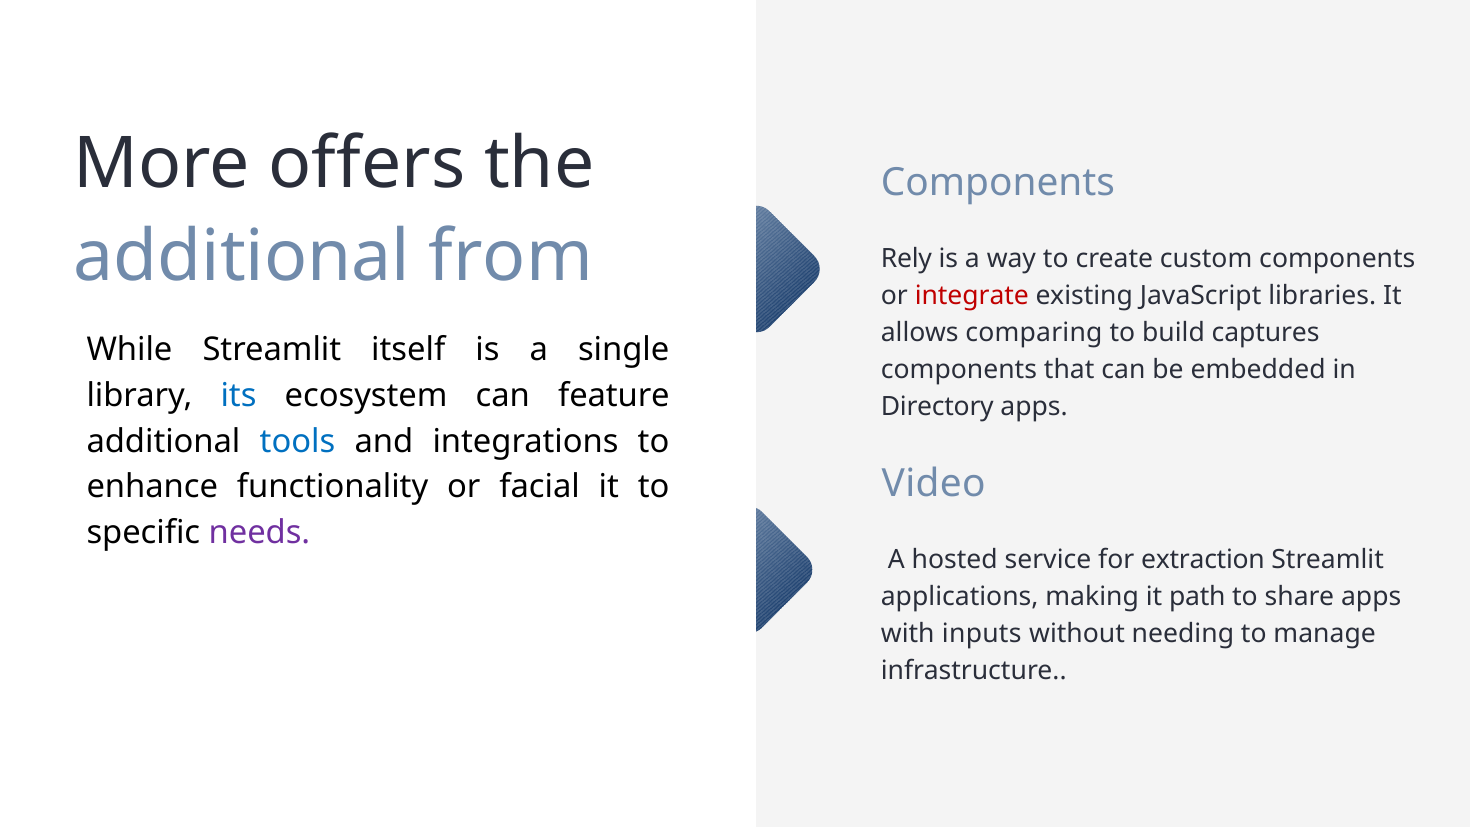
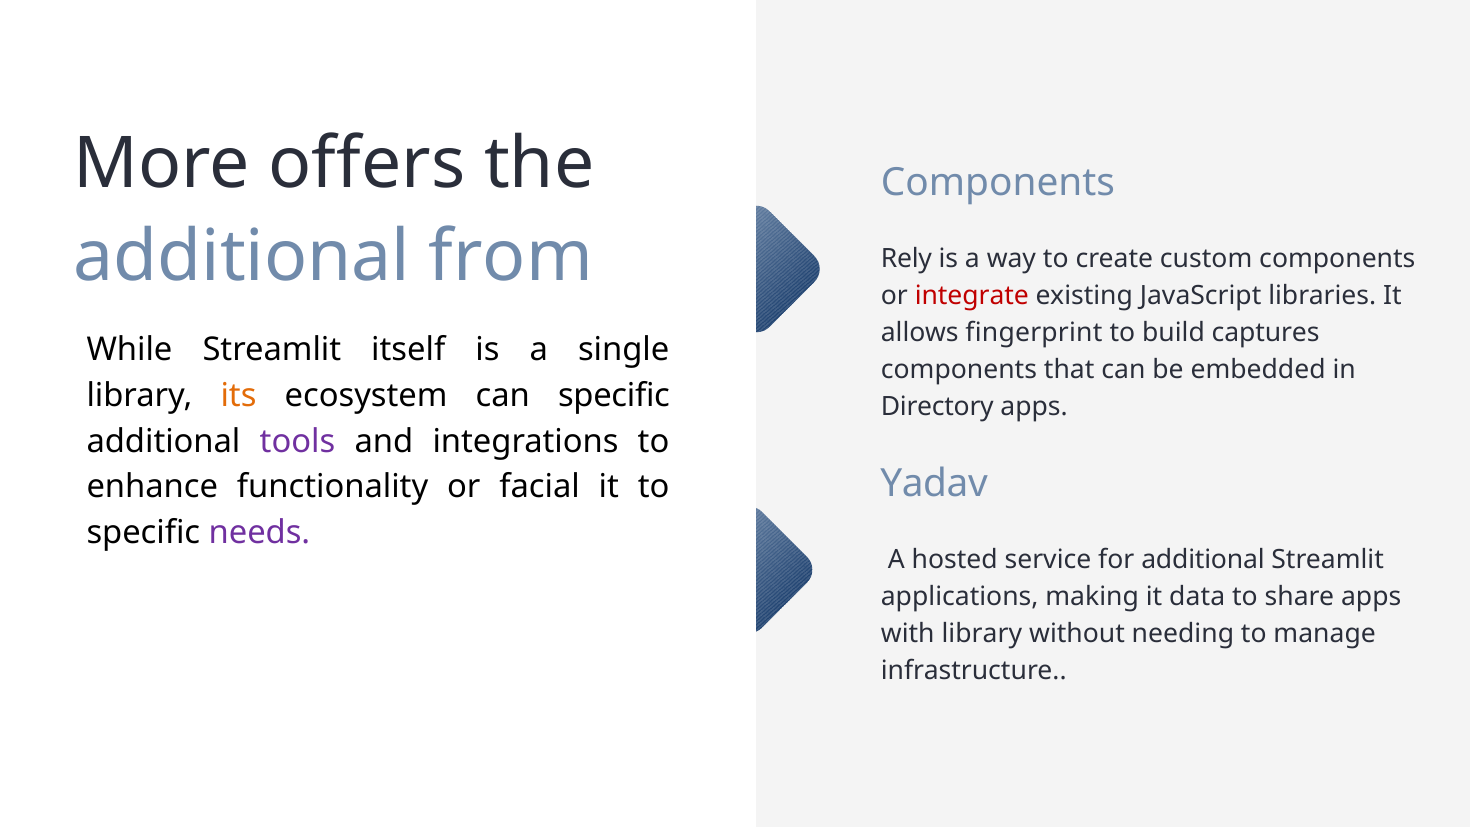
comparing: comparing -> fingerprint (1034, 333)
its colour: blue -> orange (238, 395)
can feature: feature -> specific (614, 395)
tools colour: blue -> purple (298, 441)
Video: Video -> Yadav (934, 483)
for extraction: extraction -> additional (1203, 559)
path: path -> data (1197, 596)
with inputs: inputs -> library (982, 634)
